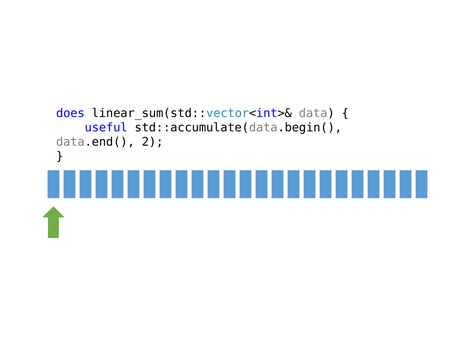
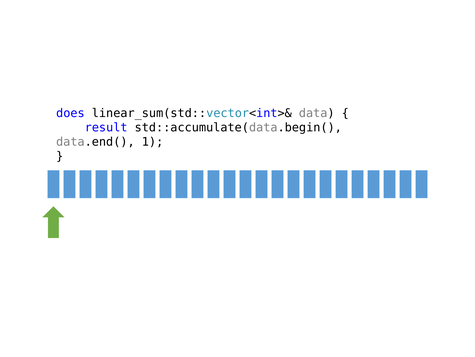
useful: useful -> result (106, 127)
2: 2 -> 1 (153, 141)
